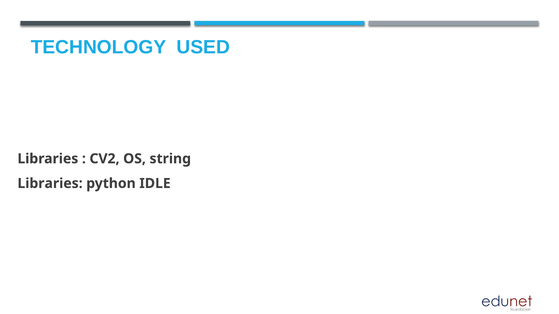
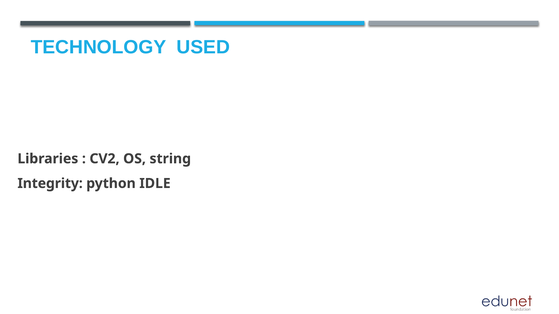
Libraries: Libraries -> Integrity (50, 184)
